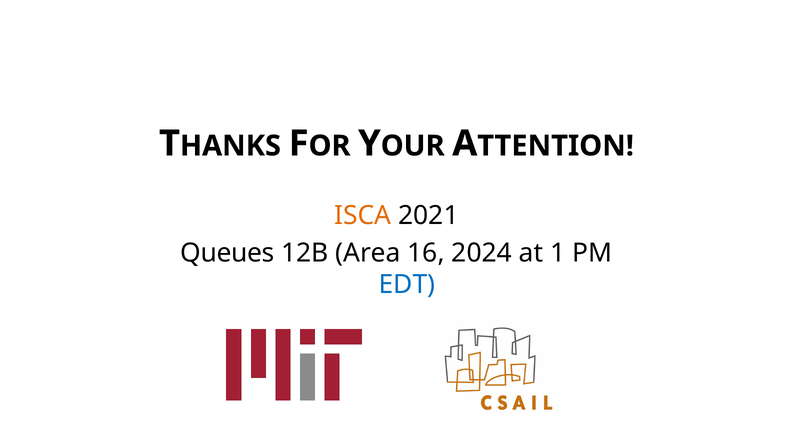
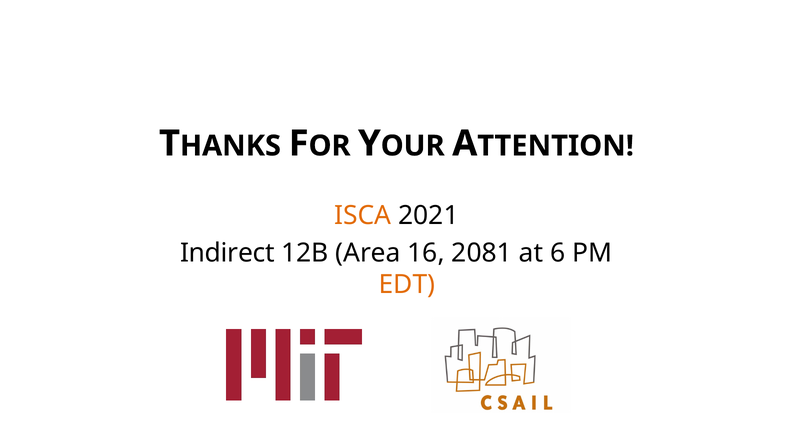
Queues: Queues -> Indirect (227, 253)
2024: 2024 -> 2081 (482, 253)
1: 1 -> 6 (558, 253)
EDT colour: blue -> orange (407, 285)
